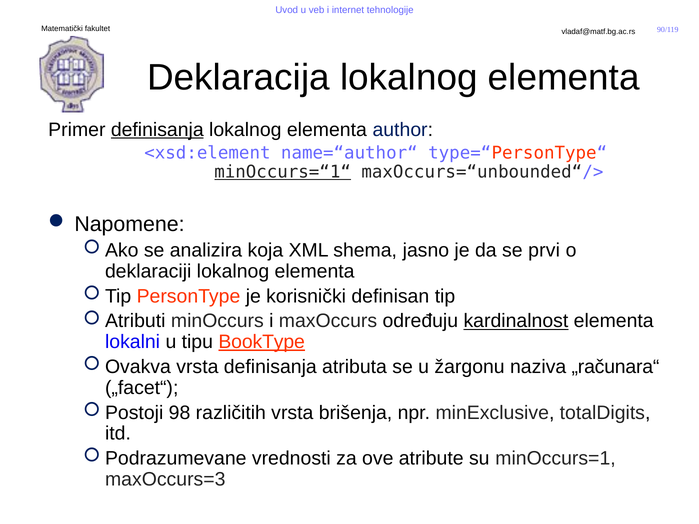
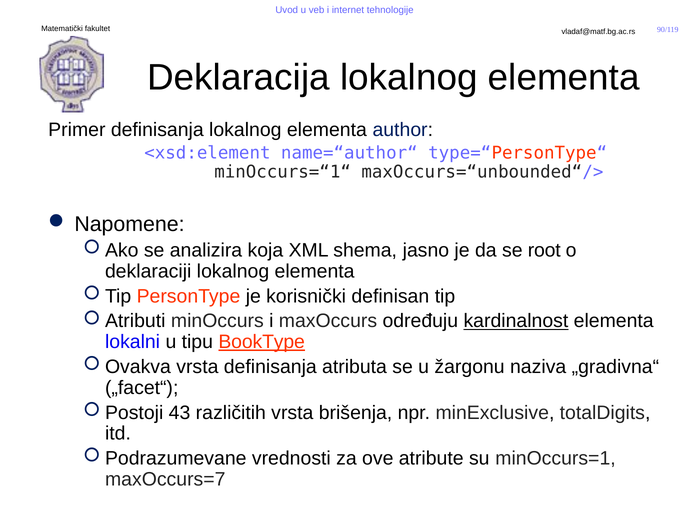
definisanja underline: present -> none (157, 130)
minOccurs=“1“ underline: present -> none (283, 172)
prvi: prvi -> root (544, 250)
„računara“: „računara“ -> „gradivna“ (615, 367)
98: 98 -> 43 (180, 413)
maxOccurs=3: maxOccurs=3 -> maxOccurs=7 (165, 480)
